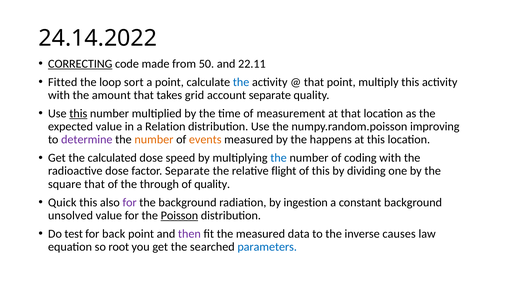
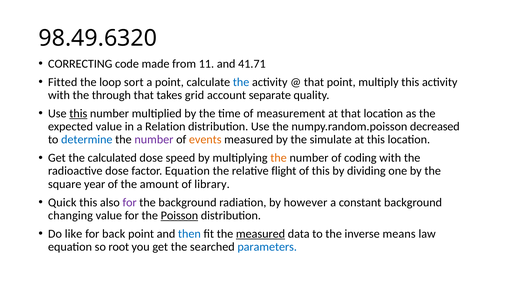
24.14.2022: 24.14.2022 -> 98.49.6320 (98, 38)
CORRECTING underline: present -> none (80, 64)
50: 50 -> 11 (206, 64)
22.11: 22.11 -> 41.71 (252, 64)
amount: amount -> through (111, 95)
improving: improving -> decreased (435, 127)
determine colour: purple -> blue (87, 140)
number colour: orange -> purple (154, 140)
happens: happens -> simulate (331, 140)
the colour: blue -> orange (279, 158)
factor Separate: Separate -> Equation (187, 171)
square that: that -> year (95, 184)
through: through -> amount (159, 184)
of quality: quality -> library (212, 184)
ingestion: ingestion -> however (306, 203)
unsolved: unsolved -> changing (70, 216)
test: test -> like (74, 234)
then colour: purple -> blue (189, 234)
measured underline: none -> present (261, 234)
causes: causes -> means (399, 234)
